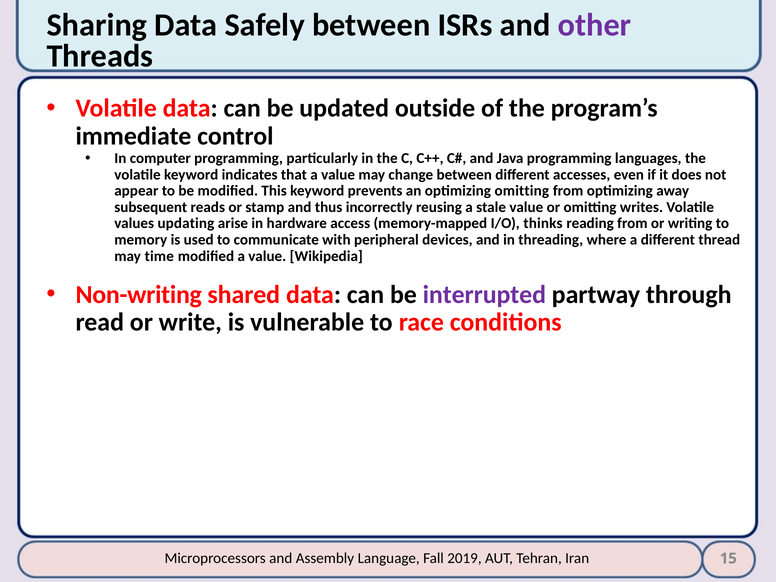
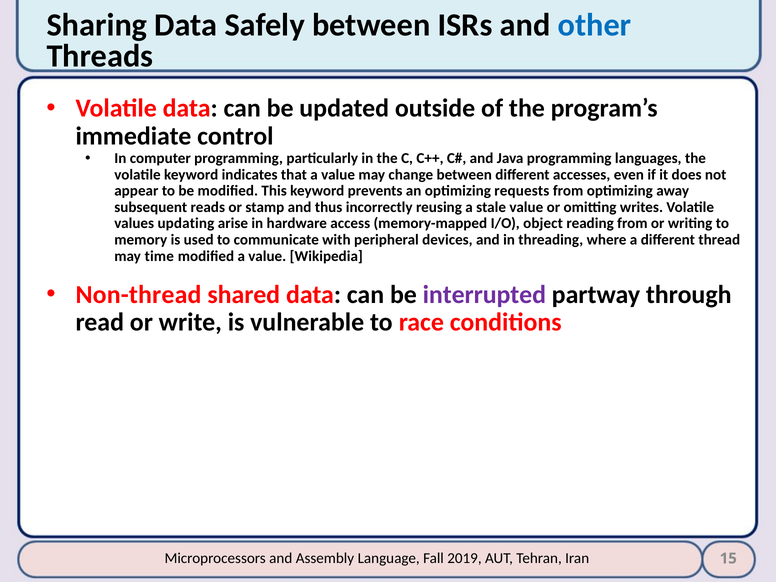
other colour: purple -> blue (594, 25)
optimizing omitting: omitting -> requests (522, 191)
thinks: thinks -> object (543, 224)
Non-writing: Non-writing -> Non-thread (138, 294)
